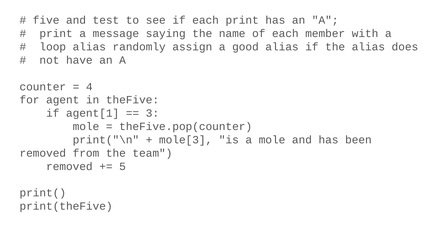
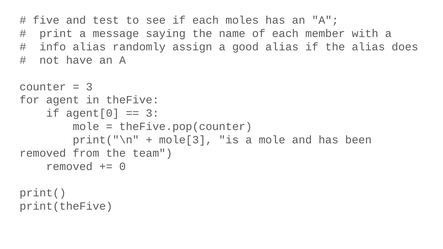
each print: print -> moles (242, 20)
loop: loop -> info (53, 47)
4: 4 -> 3 (89, 87)
agent[1: agent[1 -> agent[0 (93, 113)
5: 5 -> 0 (123, 167)
